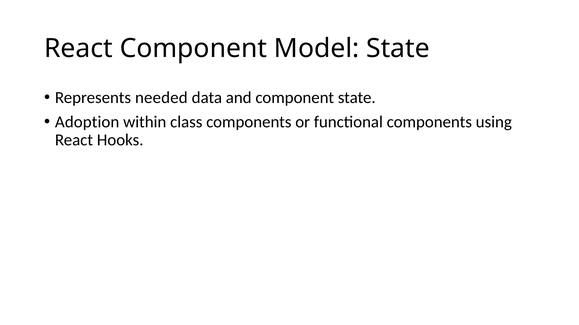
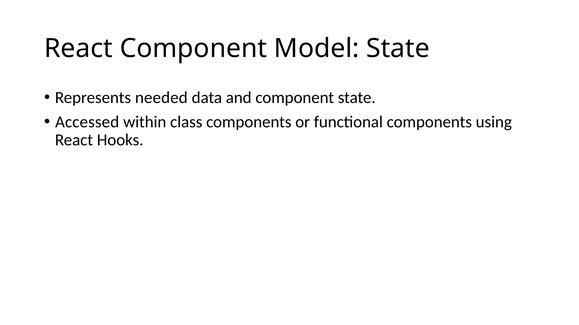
Adoption: Adoption -> Accessed (87, 122)
